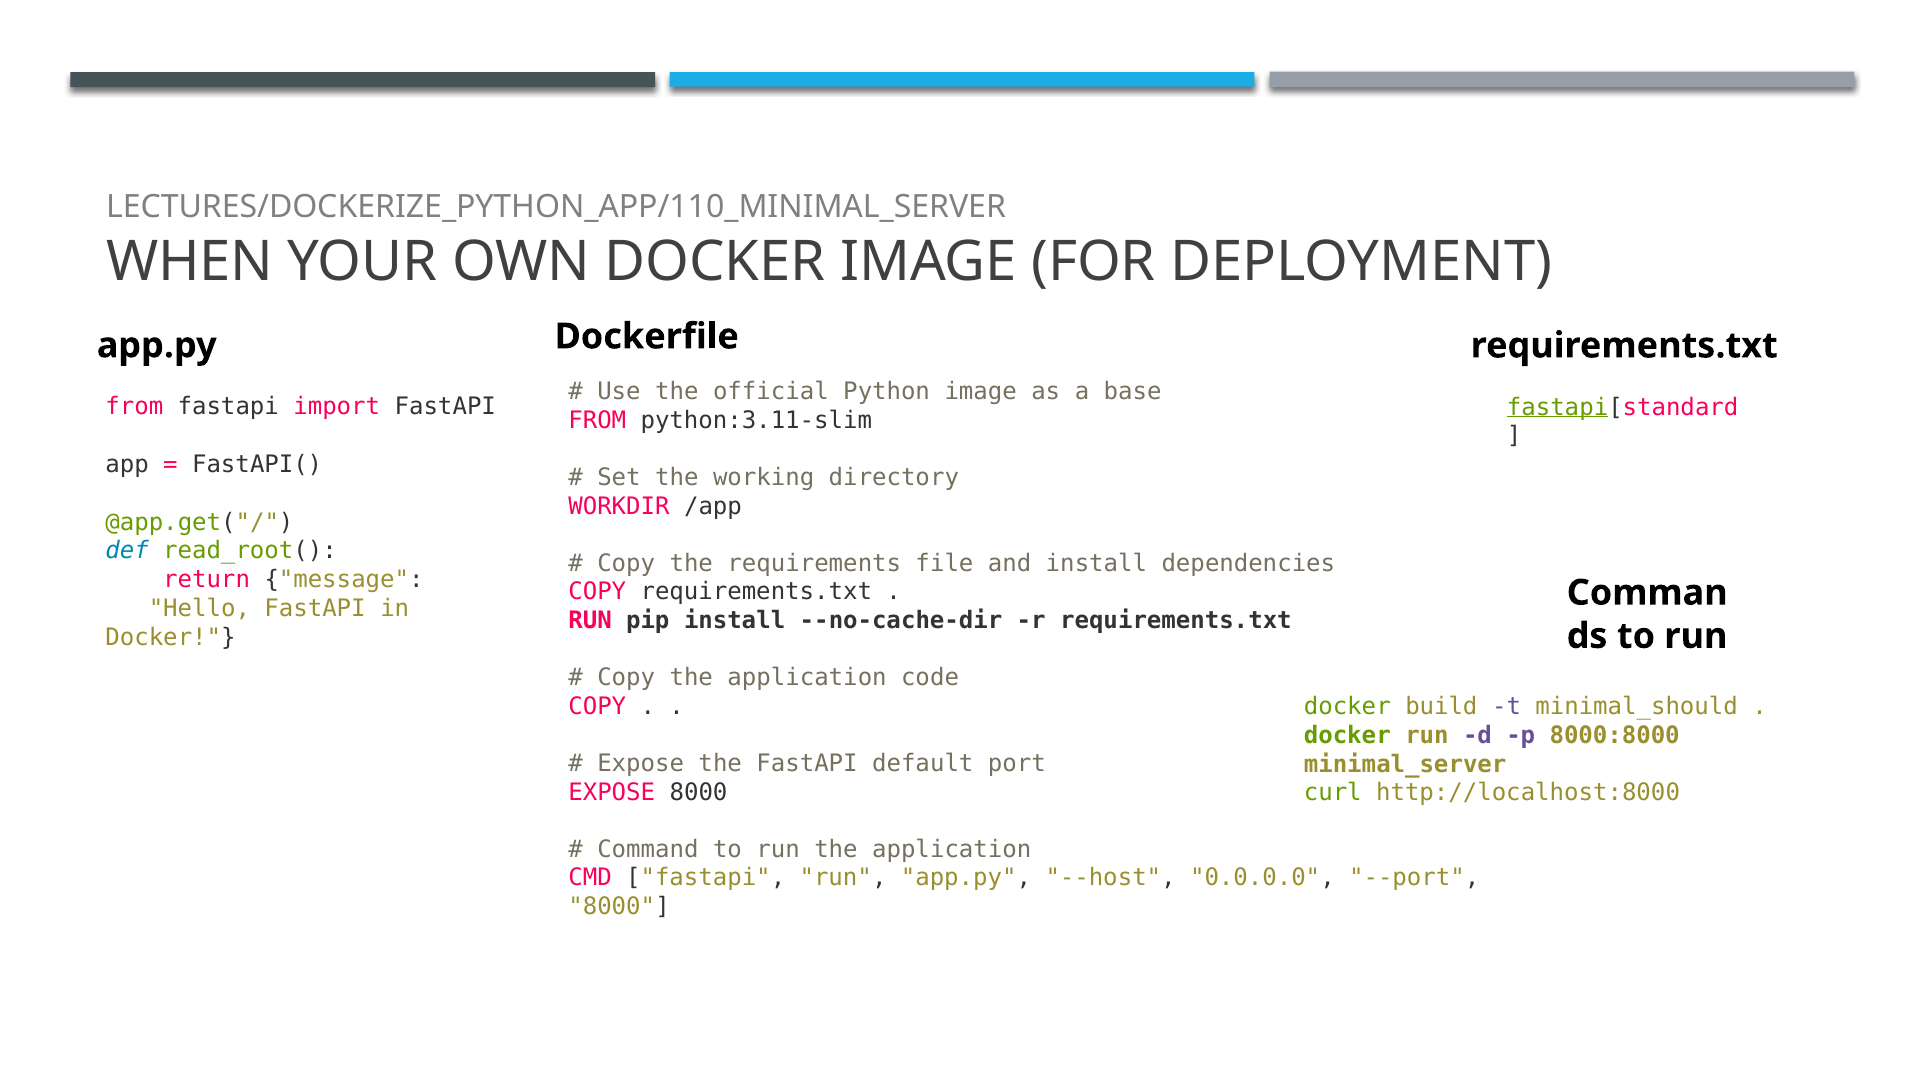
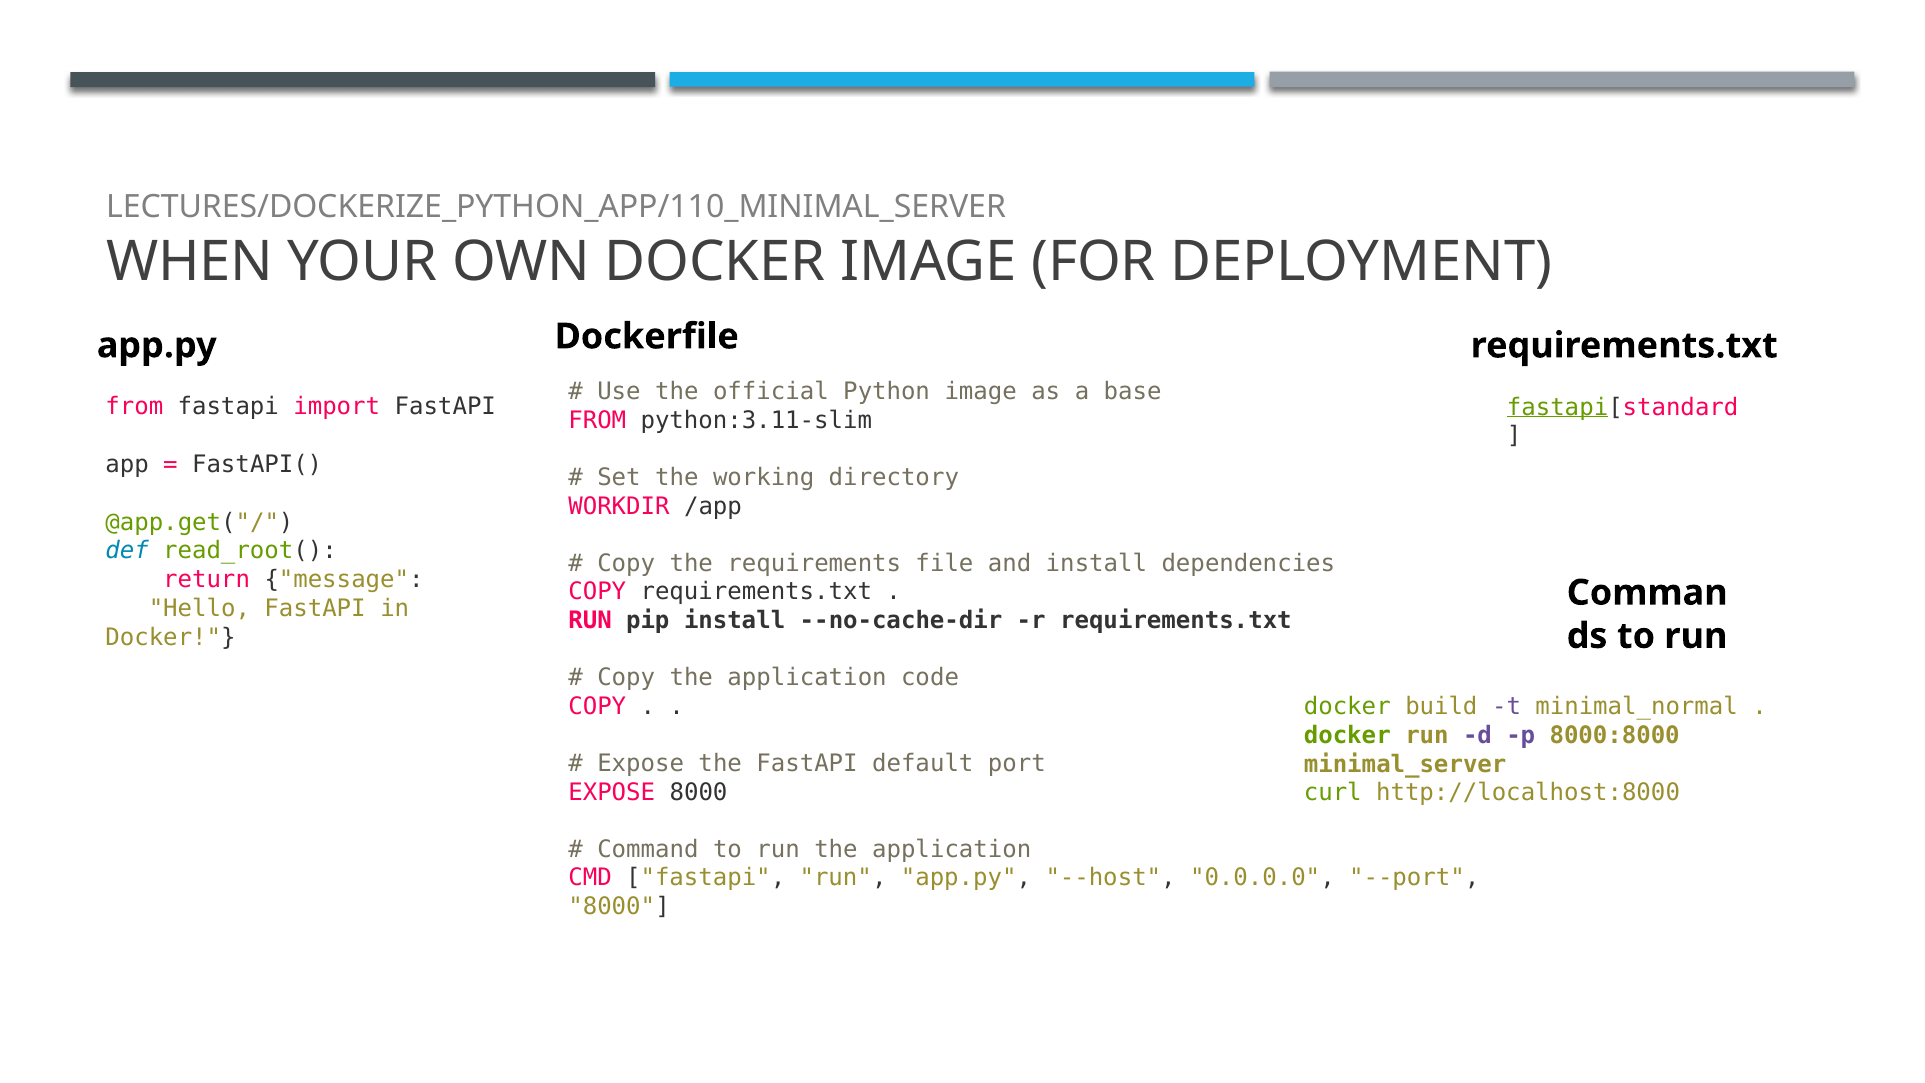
minimal_should: minimal_should -> minimal_normal (1637, 707)
